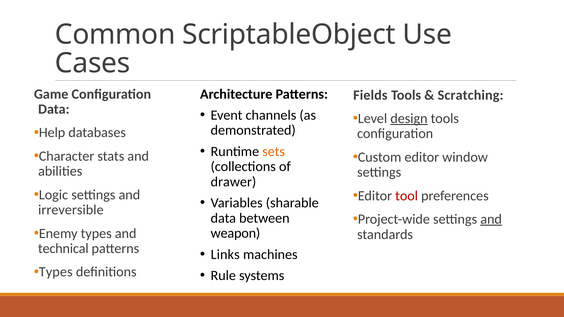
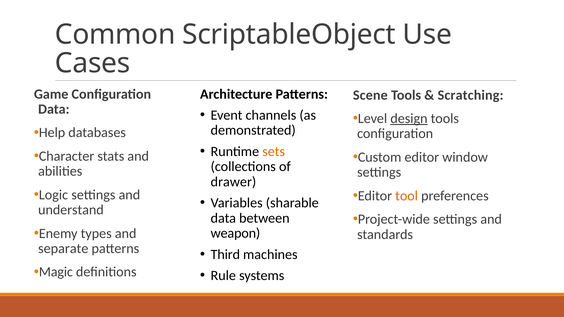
Fields: Fields -> Scene (370, 95)
tool colour: red -> orange (407, 196)
irreversible: irreversible -> understand (71, 210)
and underline: present -> none (491, 219)
technical: technical -> separate (63, 249)
Links: Links -> Third (225, 255)
Types: Types -> Magic (56, 272)
